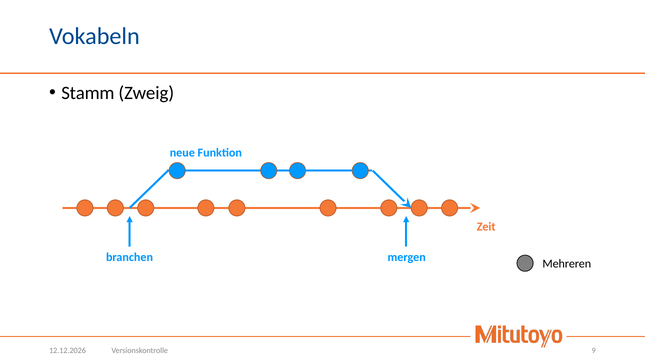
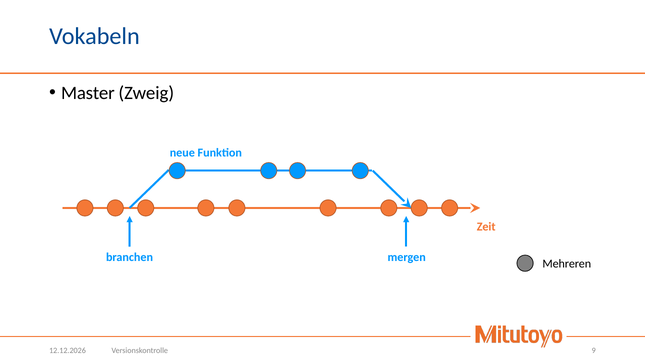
Stamm: Stamm -> Master (88, 93)
